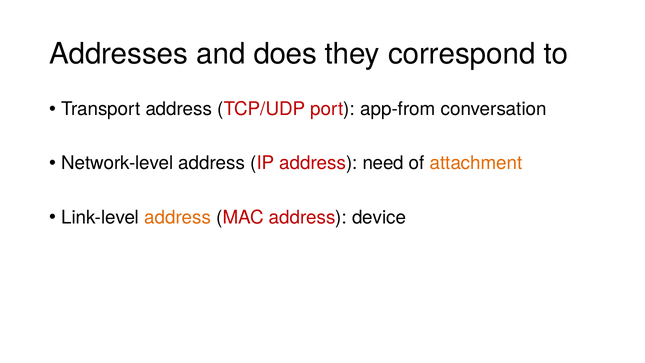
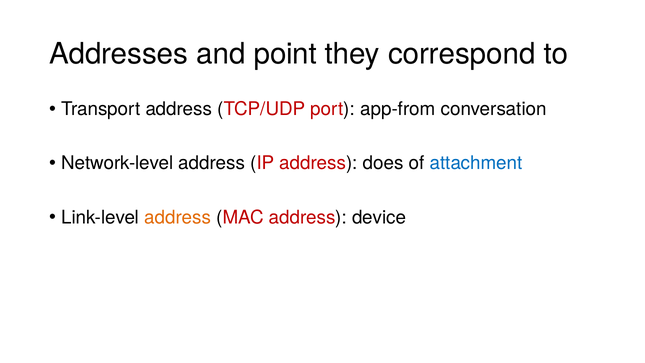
does: does -> point (285, 54)
need: need -> does (383, 163)
attachment colour: orange -> blue (476, 163)
